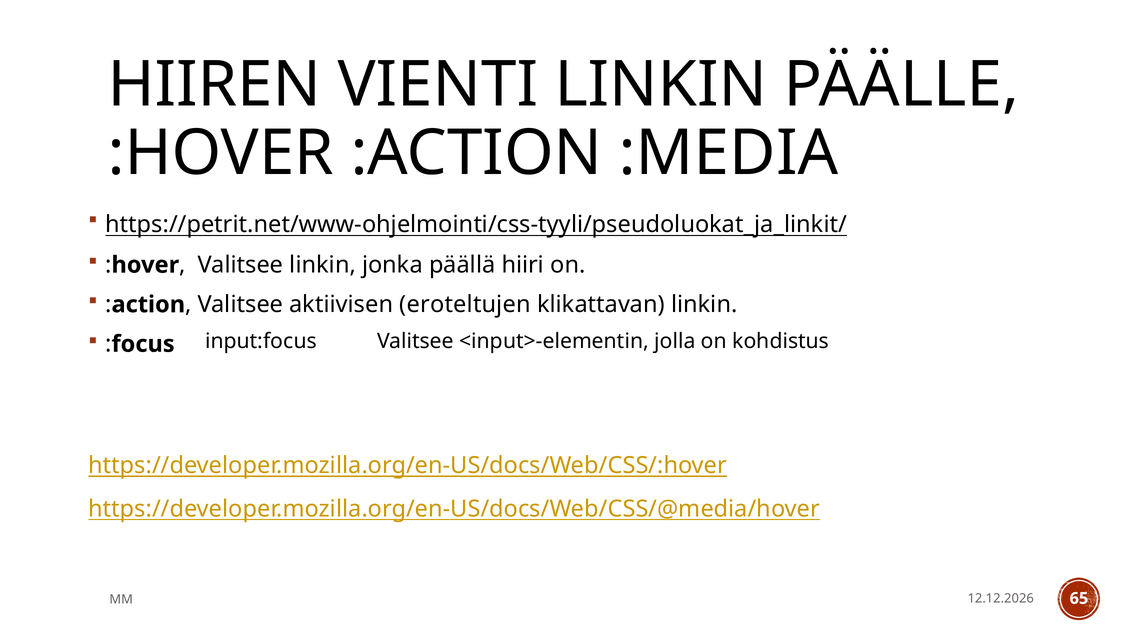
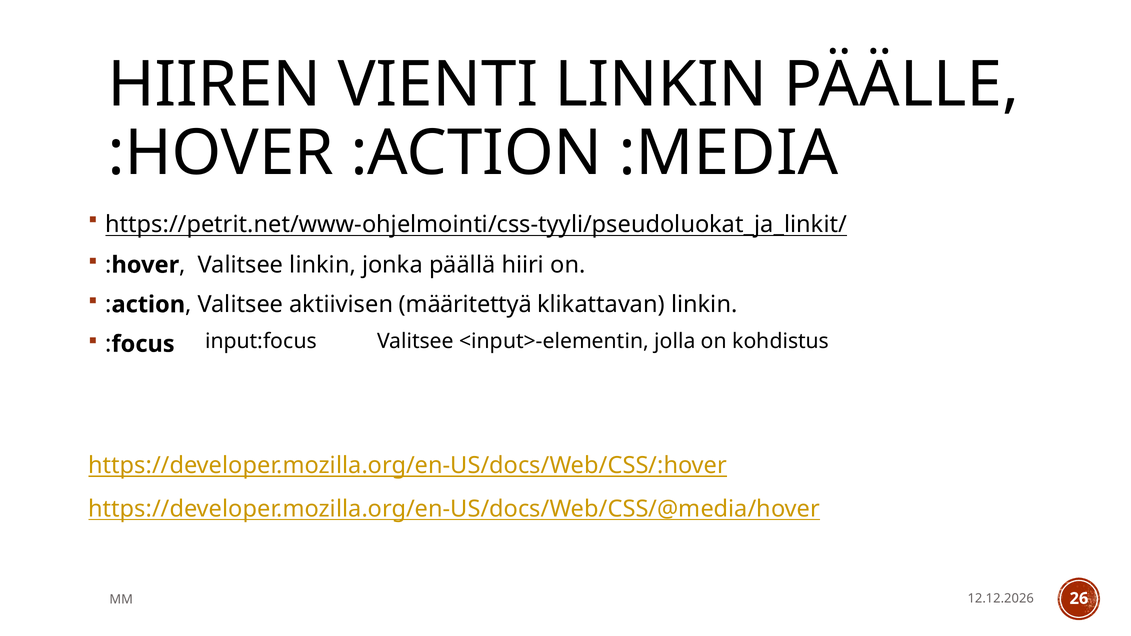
eroteltujen: eroteltujen -> määritettyä (465, 305)
65: 65 -> 26 (1079, 599)
